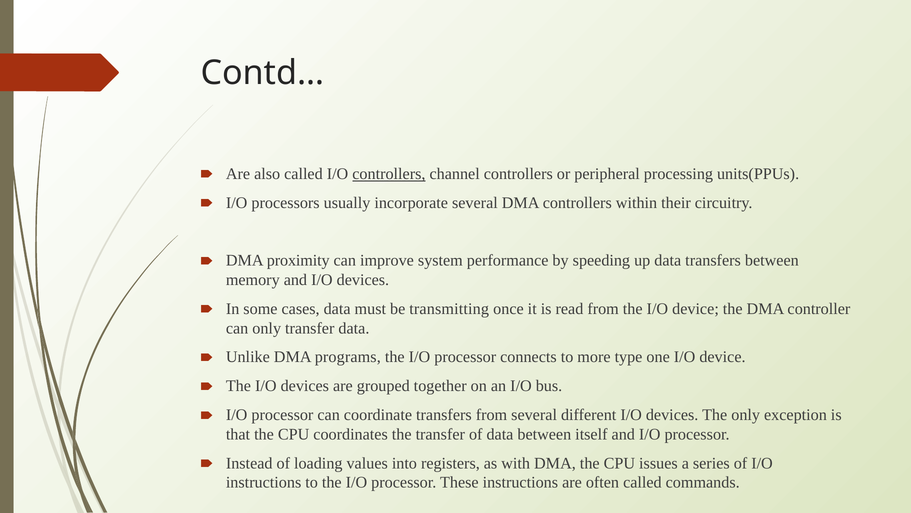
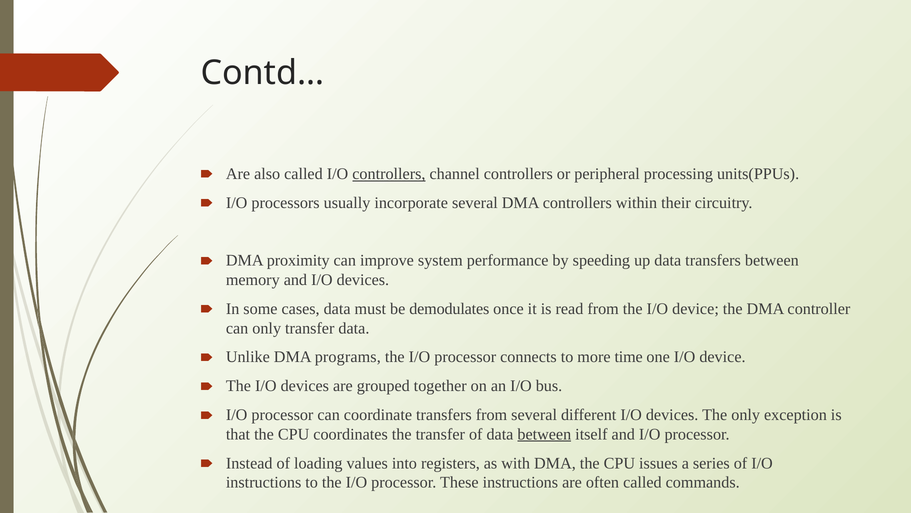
transmitting: transmitting -> demodulates (449, 308)
type: type -> time (629, 357)
between underline: none -> present (544, 434)
